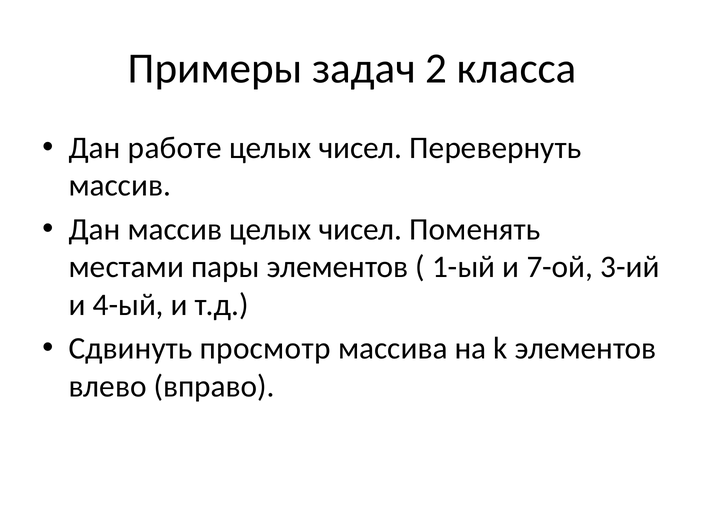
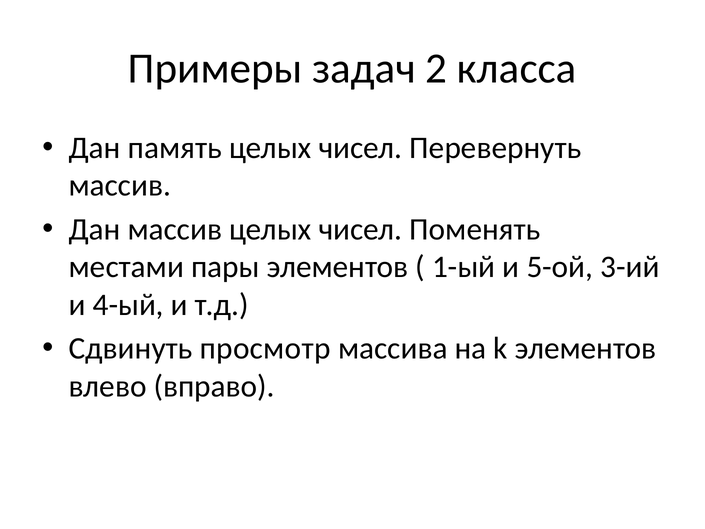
работе: работе -> память (175, 148)
7-ой: 7-ой -> 5-ой (560, 267)
